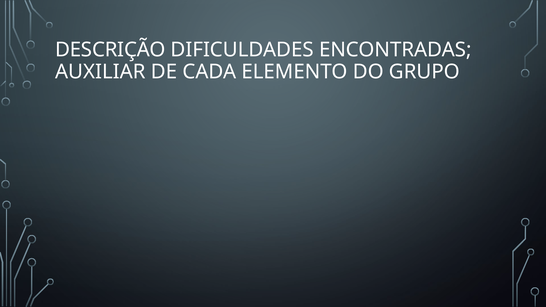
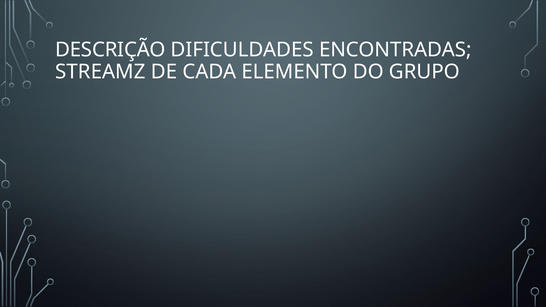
AUXILIAR: AUXILIAR -> STREAMZ (100, 72)
